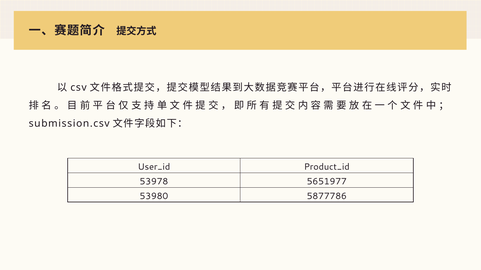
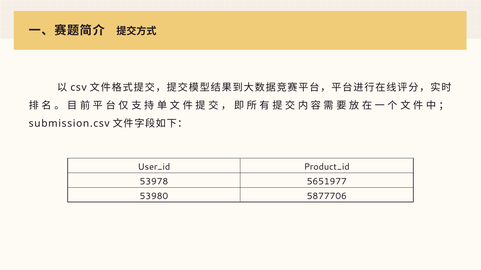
5877786: 5877786 -> 5877706 (327, 196)
